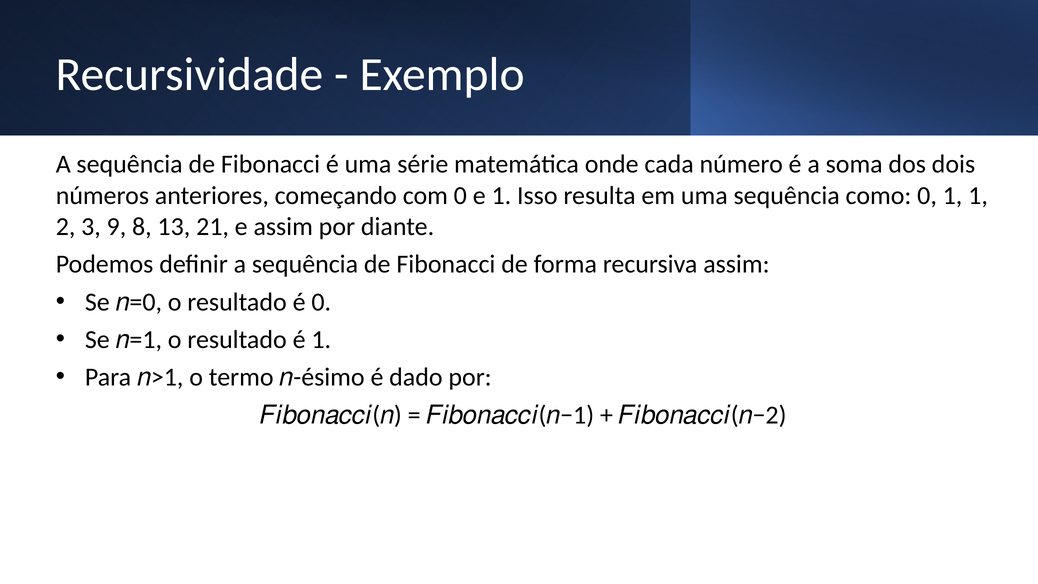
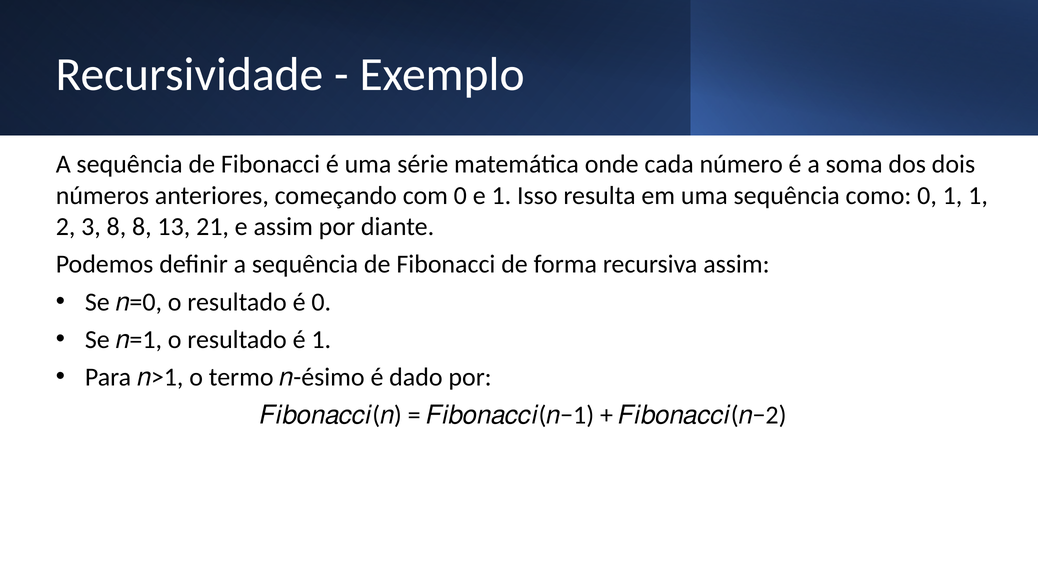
3 9: 9 -> 8 (116, 227)
